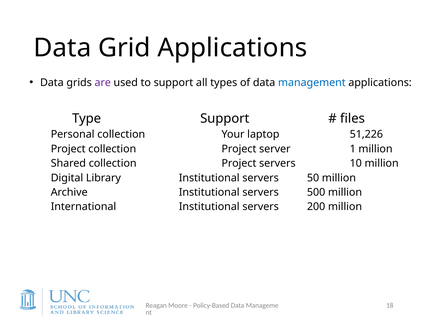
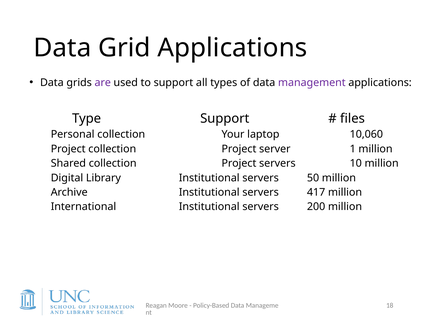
management colour: blue -> purple (312, 83)
51,226: 51,226 -> 10,060 (366, 135)
500: 500 -> 417 (316, 192)
